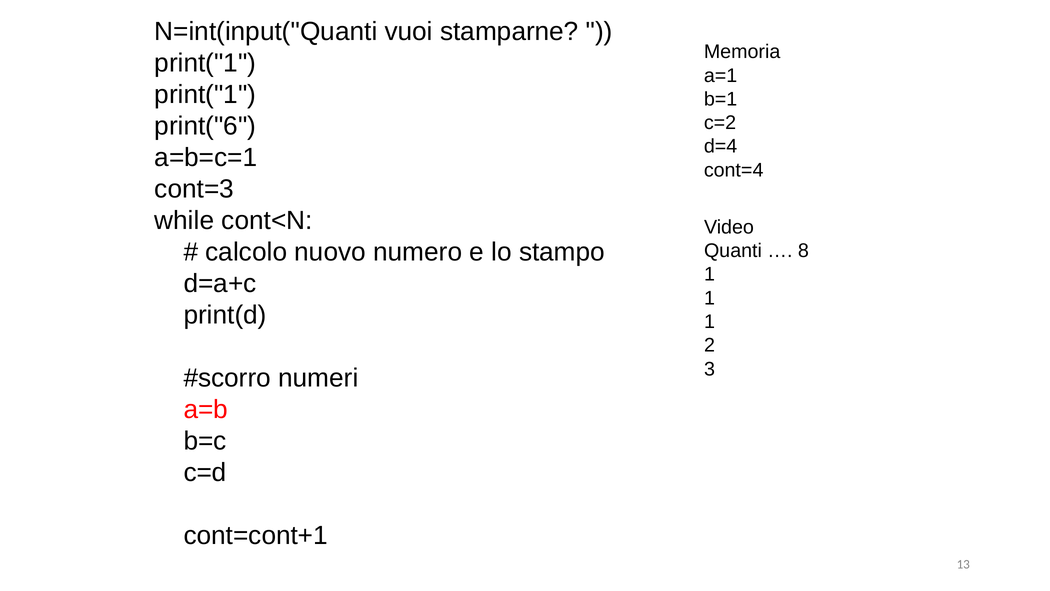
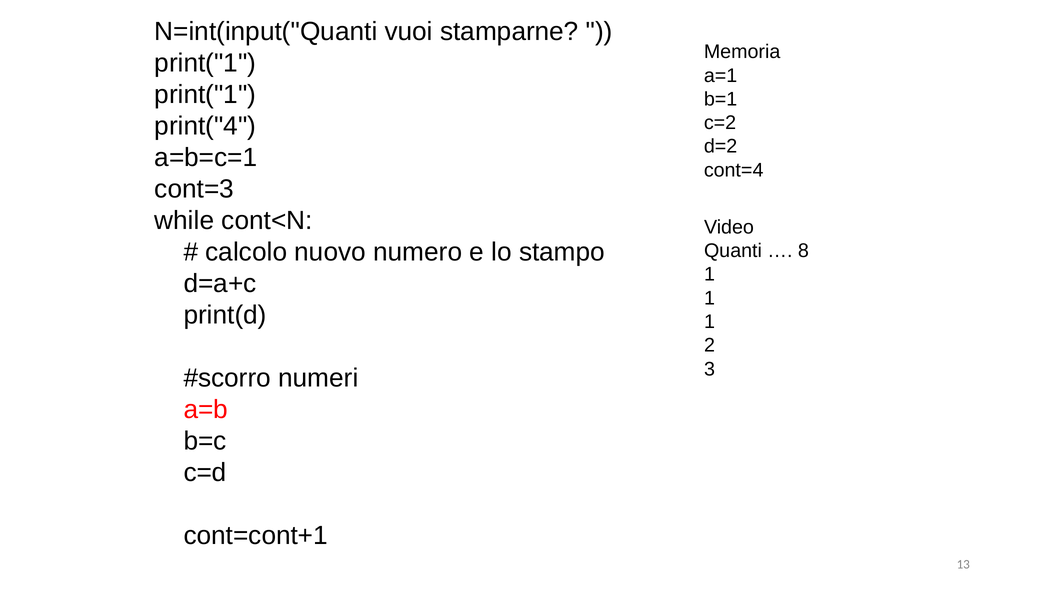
print("6: print("6 -> print("4 (205, 126)
d=4: d=4 -> d=2 (721, 146)
